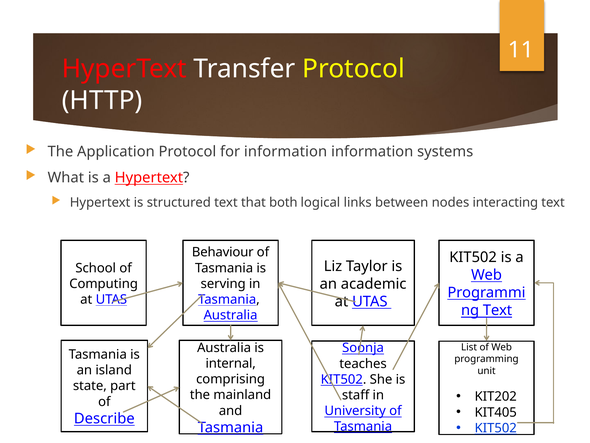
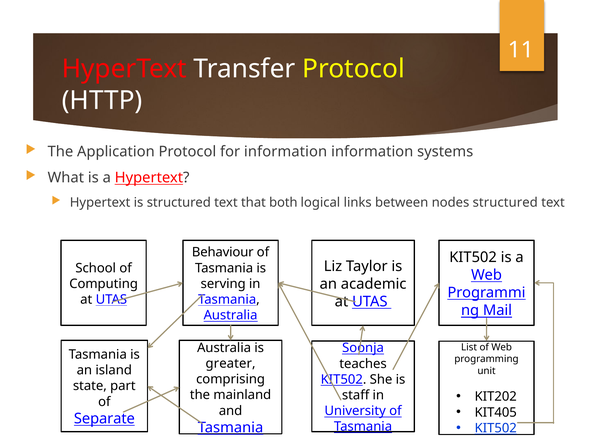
nodes interacting: interacting -> structured (505, 202)
Text: Text -> Mail (497, 310)
internal: internal -> greater (231, 363)
Describe: Describe -> Separate (104, 418)
